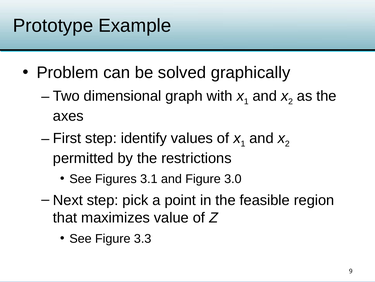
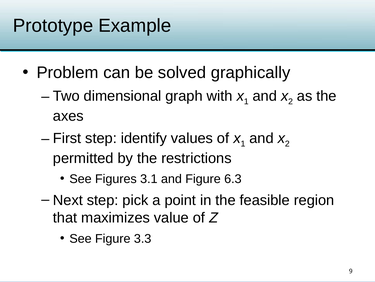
3.0: 3.0 -> 6.3 (233, 179)
